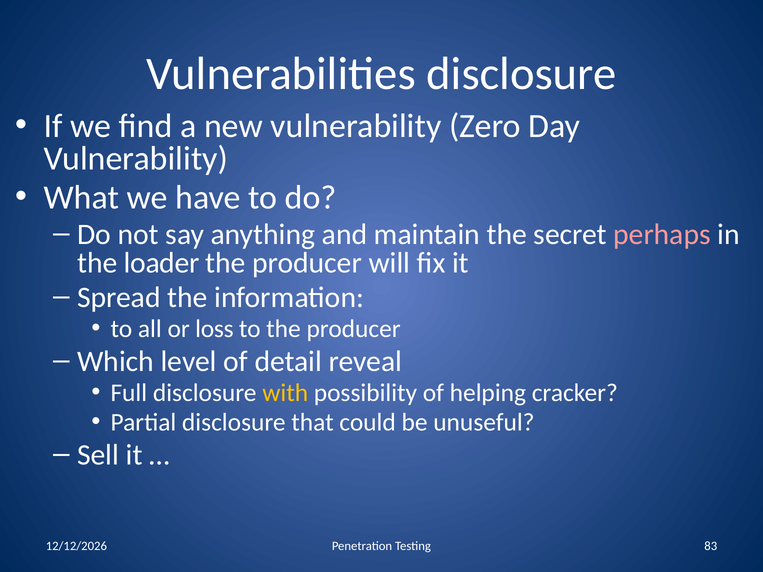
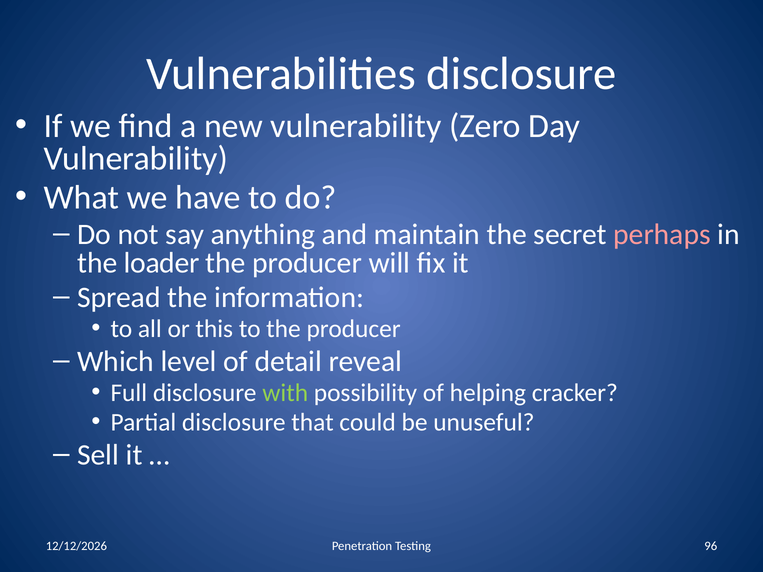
loss: loss -> this (214, 329)
with colour: yellow -> light green (285, 393)
83: 83 -> 96 (711, 546)
